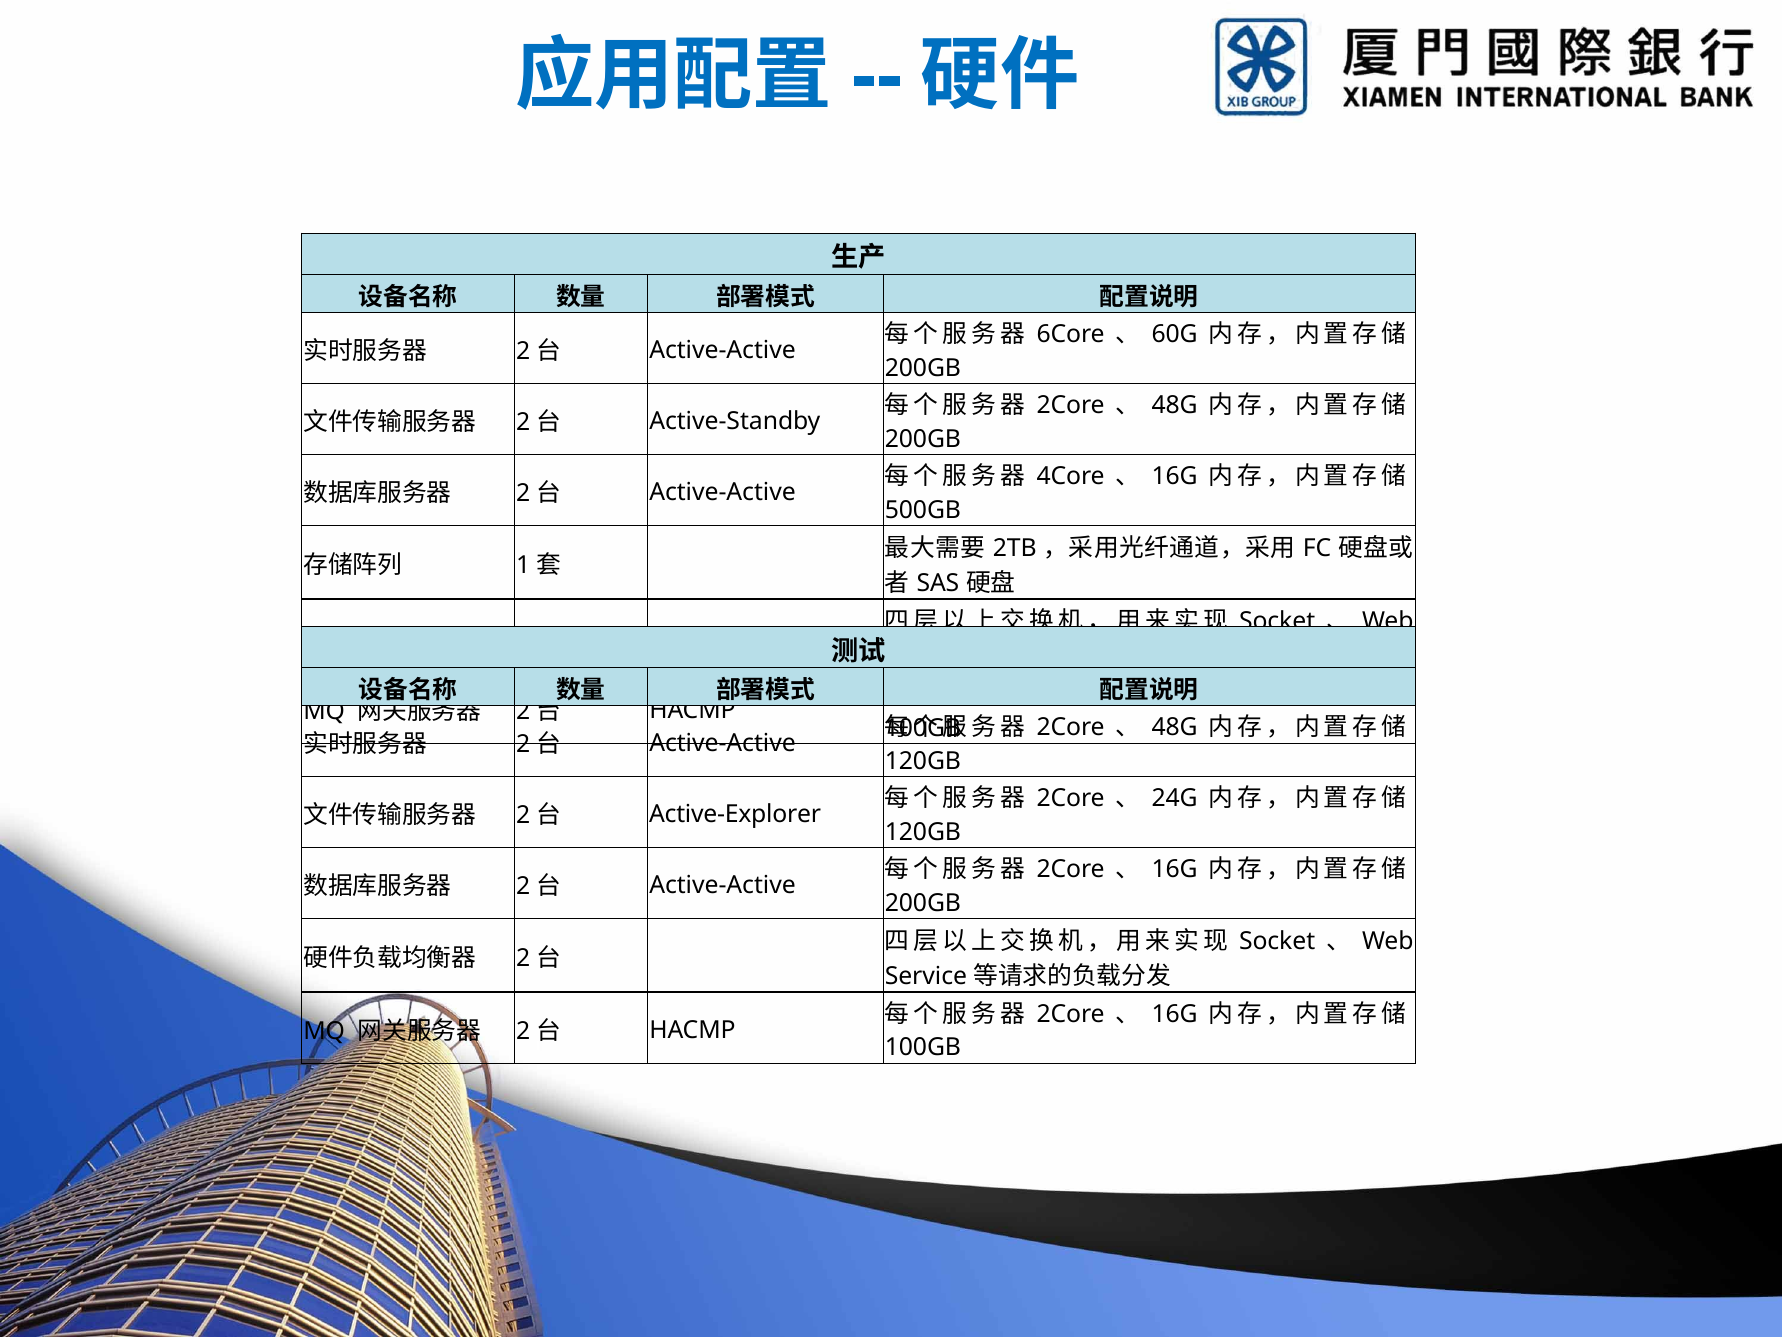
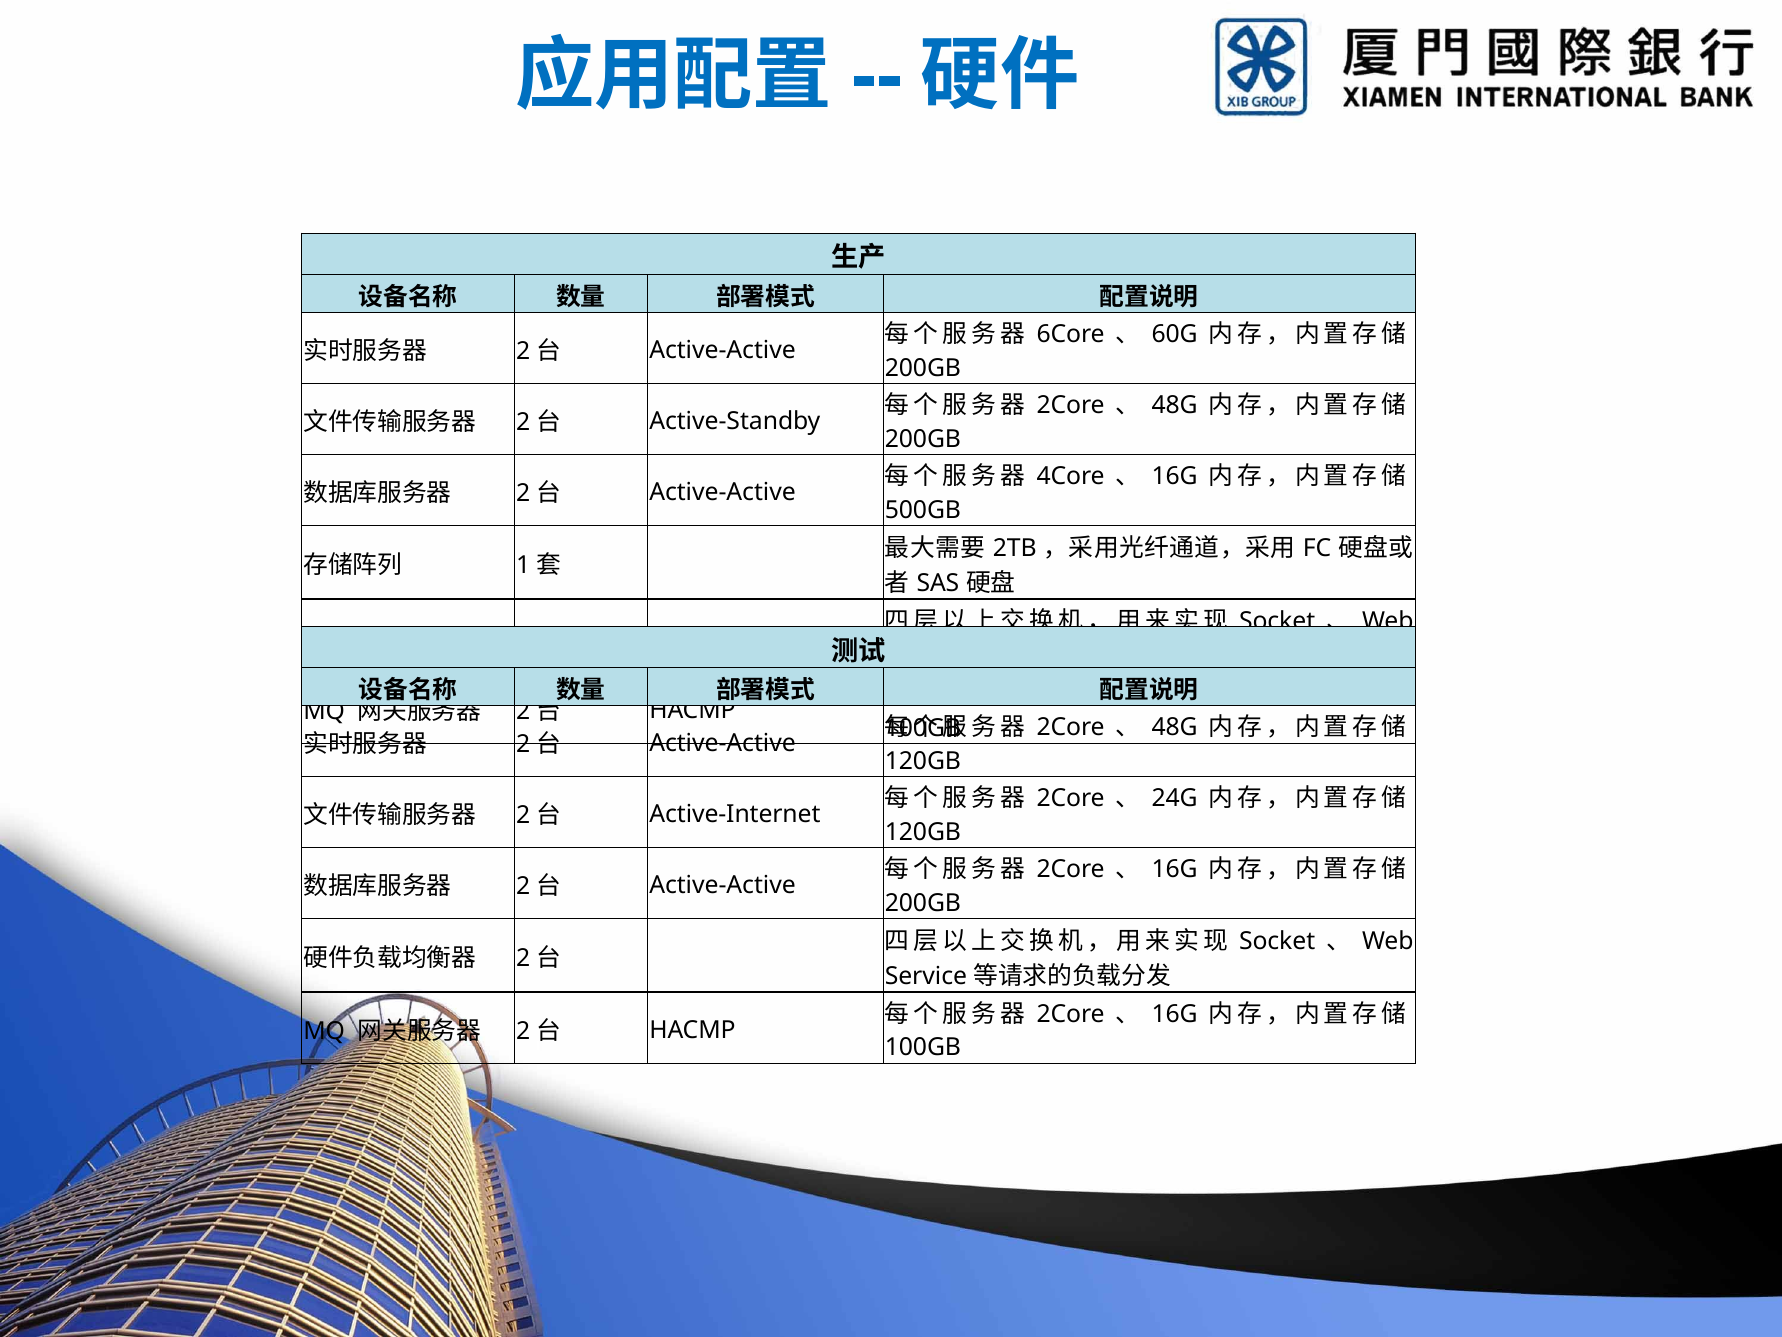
Active-Explorer: Active-Explorer -> Active-Internet (735, 814)
